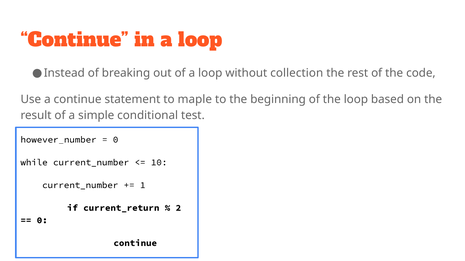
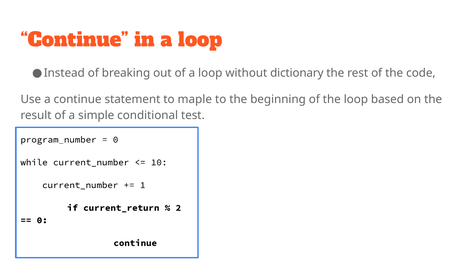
collection: collection -> dictionary (297, 73)
however_number: however_number -> program_number (59, 140)
